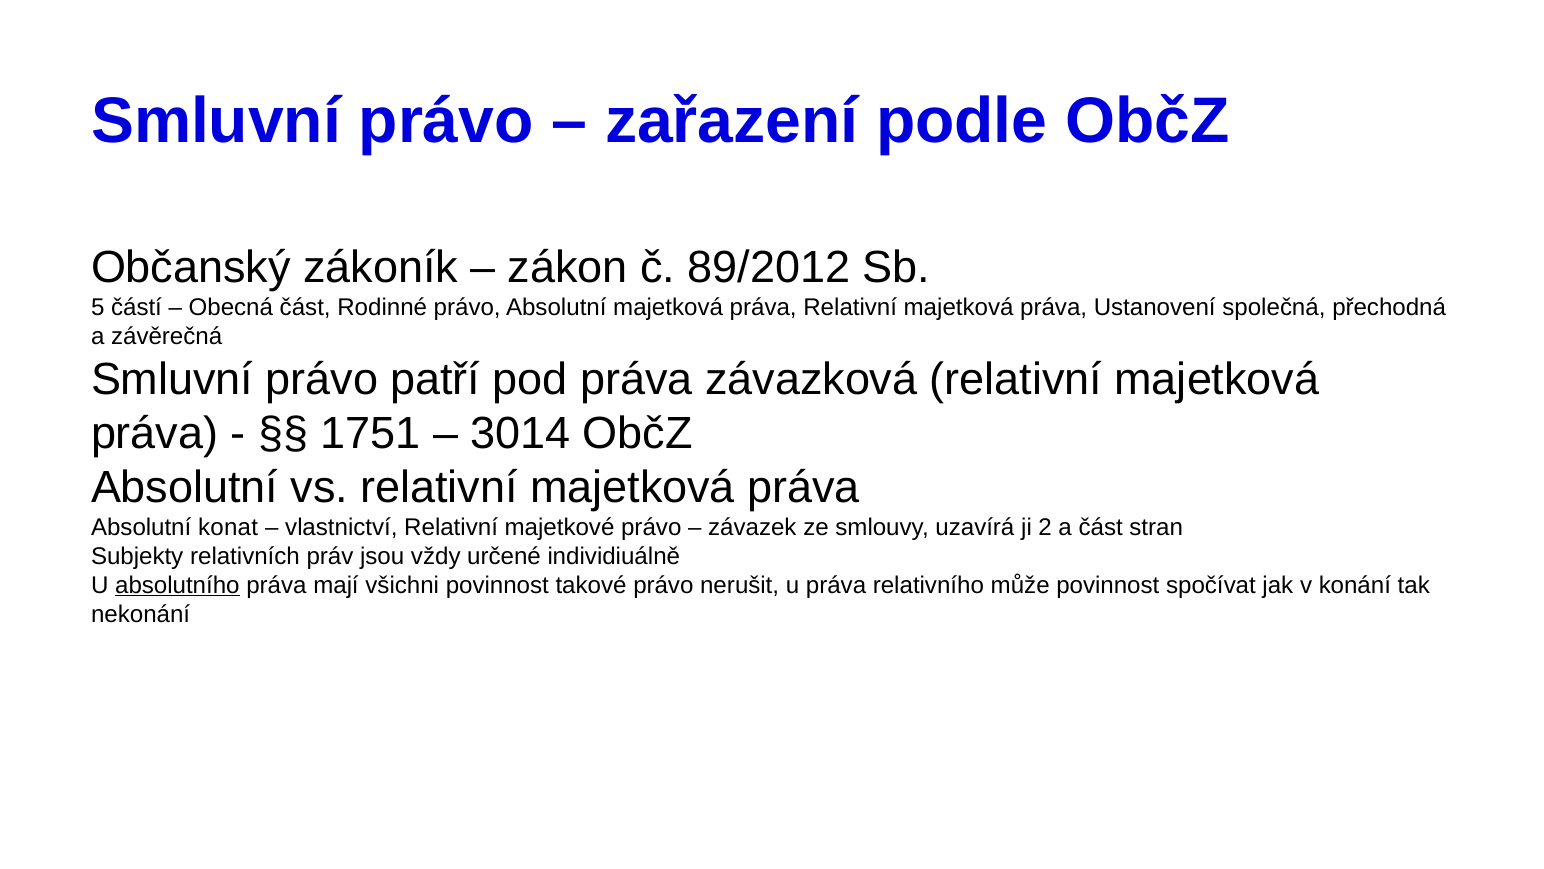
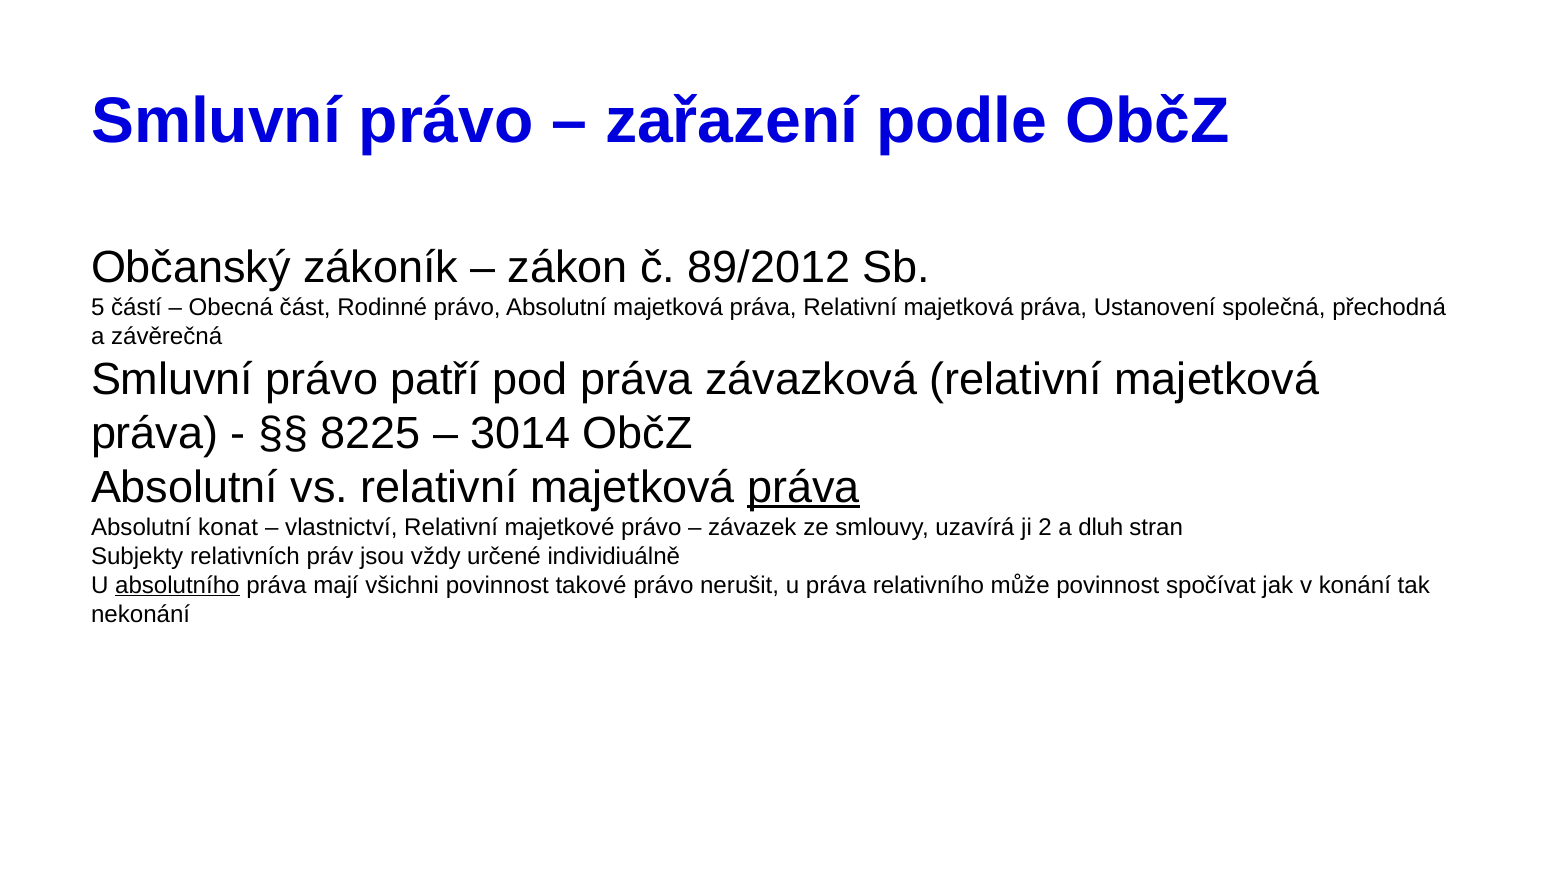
1751: 1751 -> 8225 (371, 433)
práva underline: none -> present (804, 487)
a část: část -> dluh (1101, 527)
